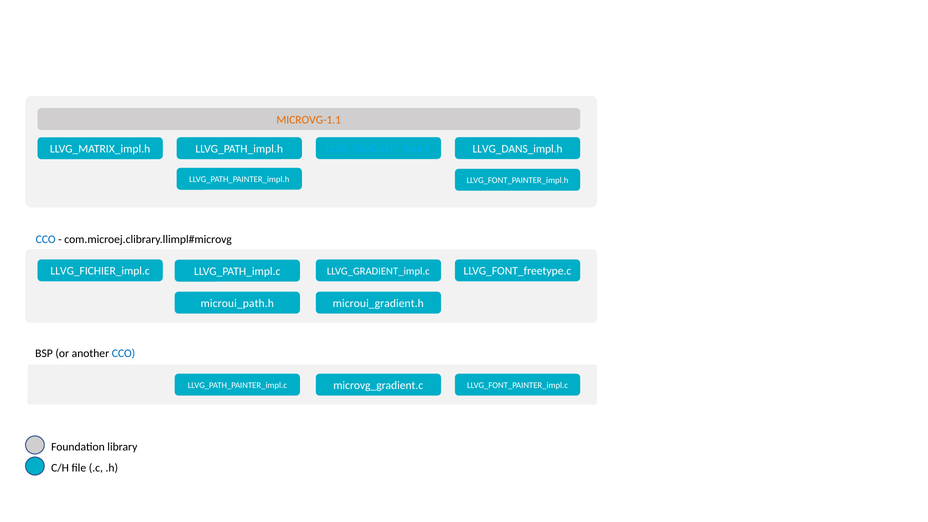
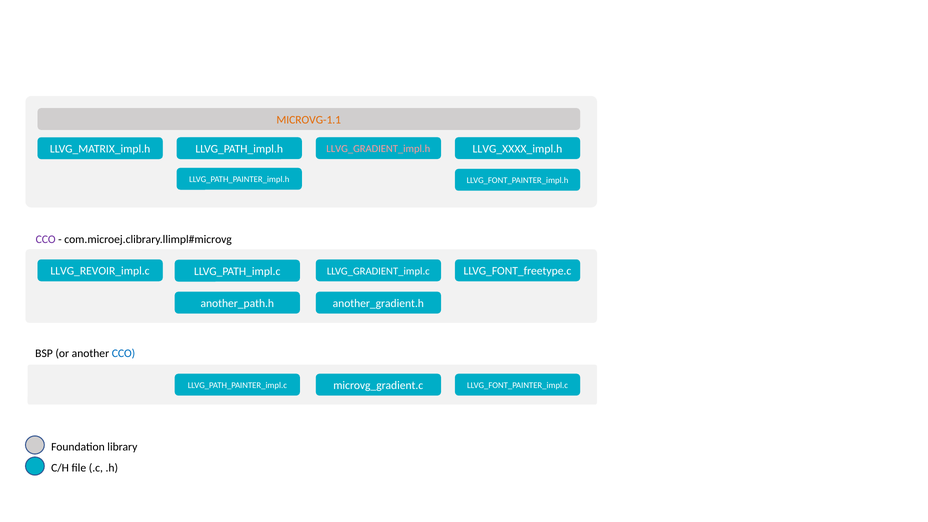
LLVG_DANS_impl.h: LLVG_DANS_impl.h -> LLVG_XXXX_impl.h (517, 149)
LLVG_GRADIENT_impl.h colour: light blue -> pink (378, 149)
CCO colour: blue -> purple (46, 240)
LLVG_FICHIER_impl.c: LLVG_FICHIER_impl.c -> LLVG_REVOIR_impl.c (100, 271)
microui_path.h: microui_path.h -> another_path.h (237, 303)
microui_gradient.h: microui_gradient.h -> another_gradient.h (378, 303)
